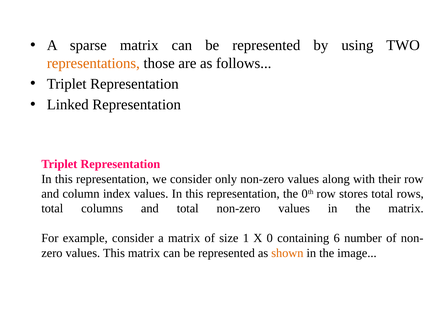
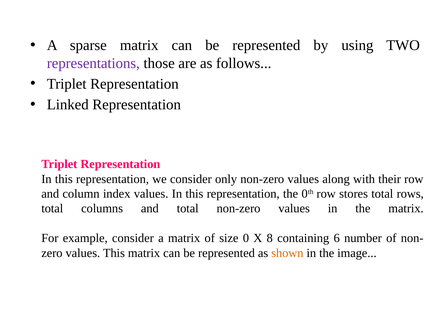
representations colour: orange -> purple (93, 63)
1: 1 -> 0 (246, 238)
0: 0 -> 8 (270, 238)
